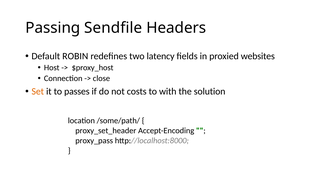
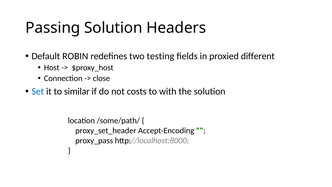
Passing Sendfile: Sendfile -> Solution (113, 28)
latency: latency -> testing (160, 56)
websites: websites -> different (258, 56)
Set colour: orange -> blue (38, 91)
passes: passes -> similar (77, 91)
